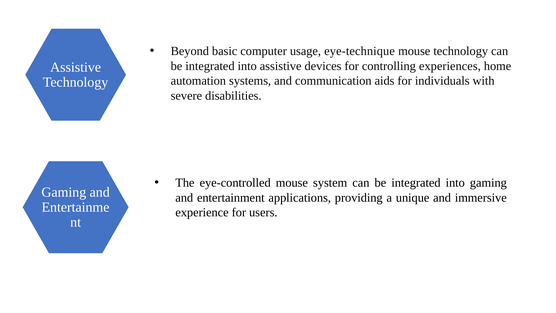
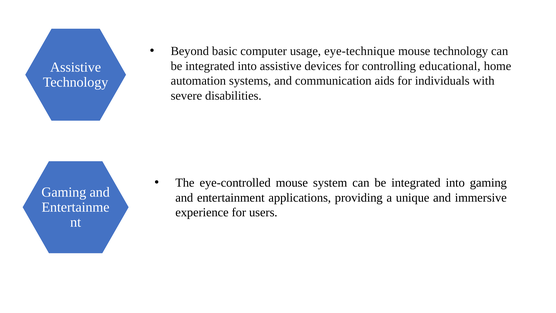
experiences: experiences -> educational (450, 66)
